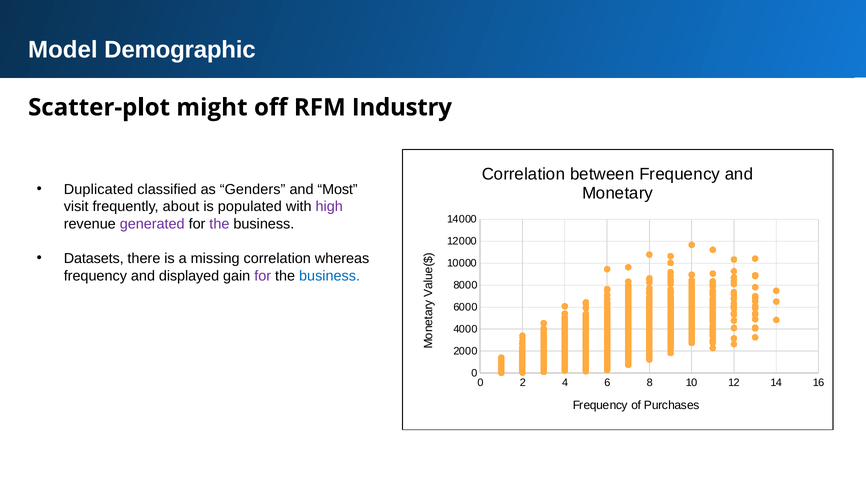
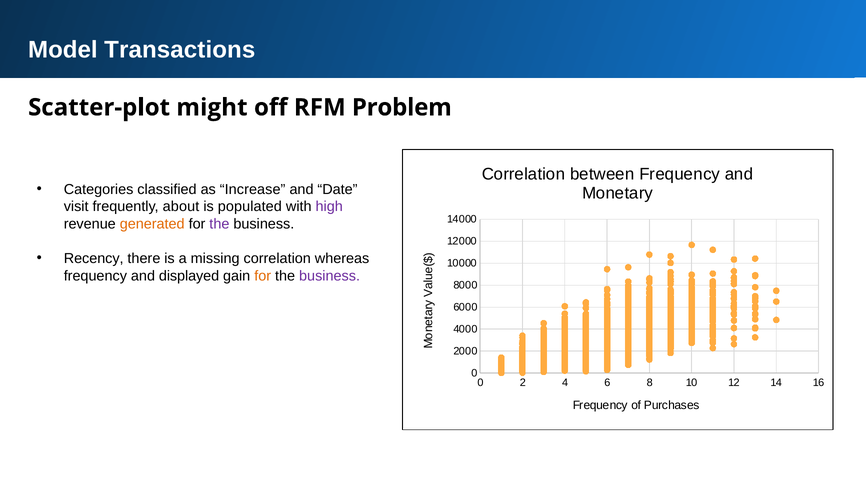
Demographic: Demographic -> Transactions (180, 50)
Industry: Industry -> Problem (402, 107)
Duplicated: Duplicated -> Categories (99, 189)
Genders: Genders -> Increase (253, 189)
Most: Most -> Date (337, 189)
generated colour: purple -> orange (152, 224)
Datasets: Datasets -> Recency (94, 259)
for colour: purple -> orange (263, 276)
business colour: blue -> purple (330, 276)
